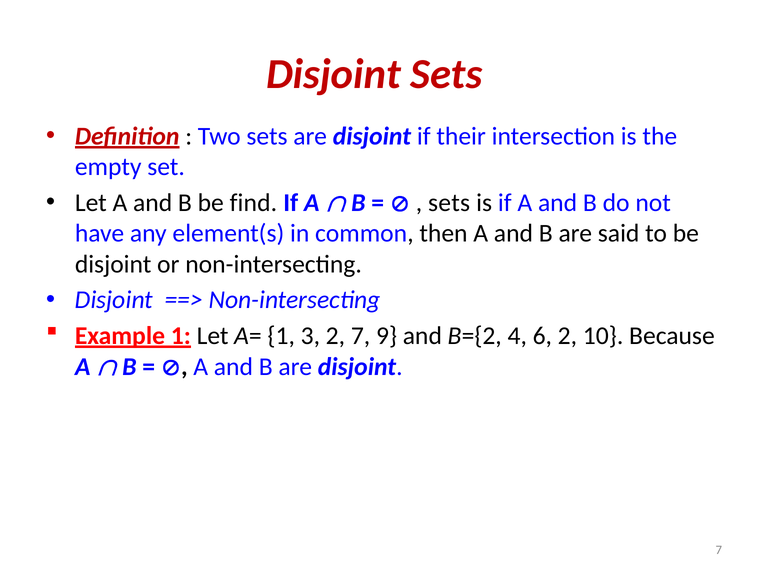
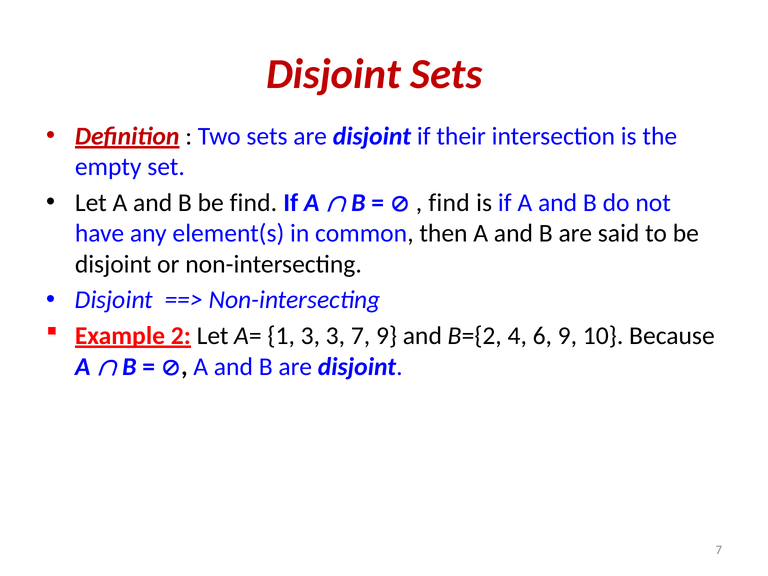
sets: sets -> find (449, 203)
Example 1: 1 -> 2 (181, 336)
3 2: 2 -> 3 (335, 336)
6 2: 2 -> 9 (567, 336)
